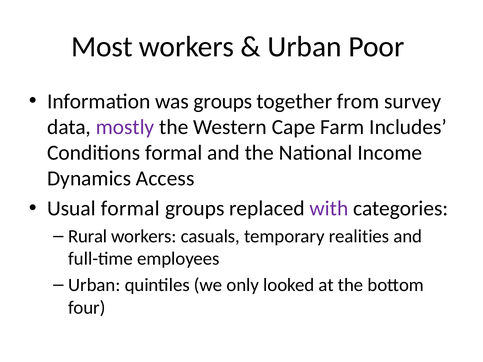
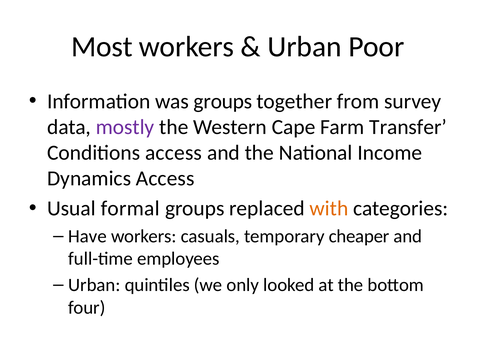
Includes: Includes -> Transfer (408, 127)
Conditions formal: formal -> access (174, 153)
with colour: purple -> orange (329, 209)
Rural: Rural -> Have (87, 236)
realities: realities -> cheaper (359, 236)
